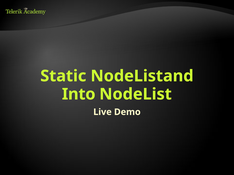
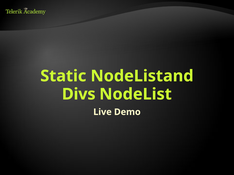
Into: Into -> Divs (79, 94)
